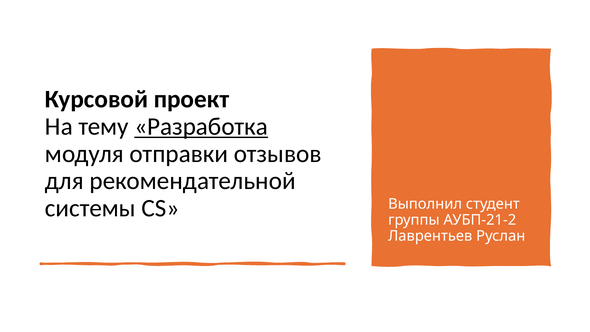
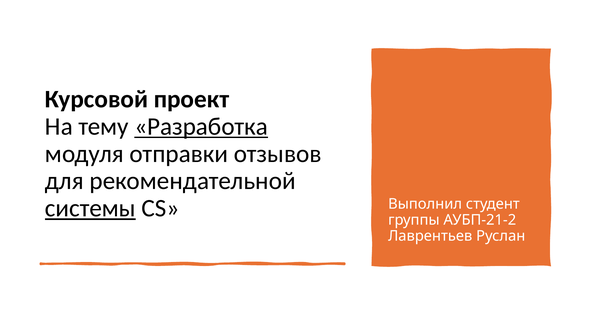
системы underline: none -> present (90, 208)
